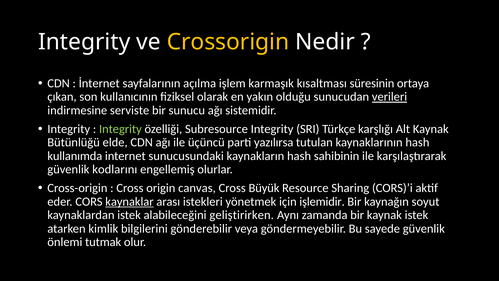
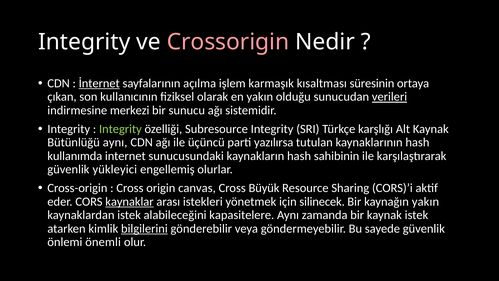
Crossorigin colour: yellow -> pink (228, 42)
İnternet underline: none -> present (99, 83)
serviste: serviste -> merkezi (130, 110)
Bütünlüğü elde: elde -> aynı (115, 142)
kodlarını: kodlarını -> yükleyici (115, 169)
işlemidir: işlemidir -> silinecek (322, 201)
kaynağın soyut: soyut -> yakın (425, 201)
geliştirirken: geliştirirken -> kapasitelere (242, 215)
bilgilerini underline: none -> present (144, 228)
tutmak: tutmak -> önemli (103, 242)
